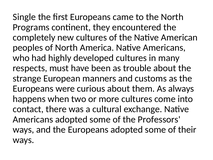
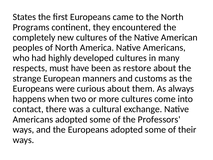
Single: Single -> States (24, 17)
trouble: trouble -> restore (137, 68)
